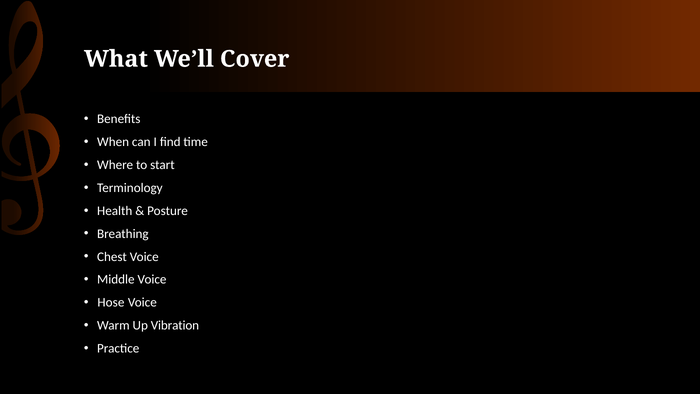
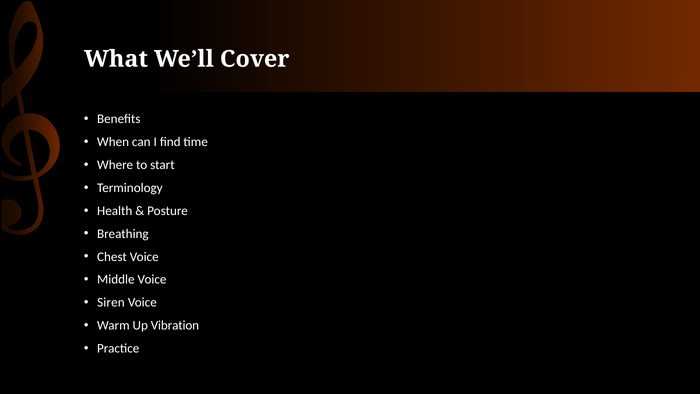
Hose: Hose -> Siren (111, 302)
